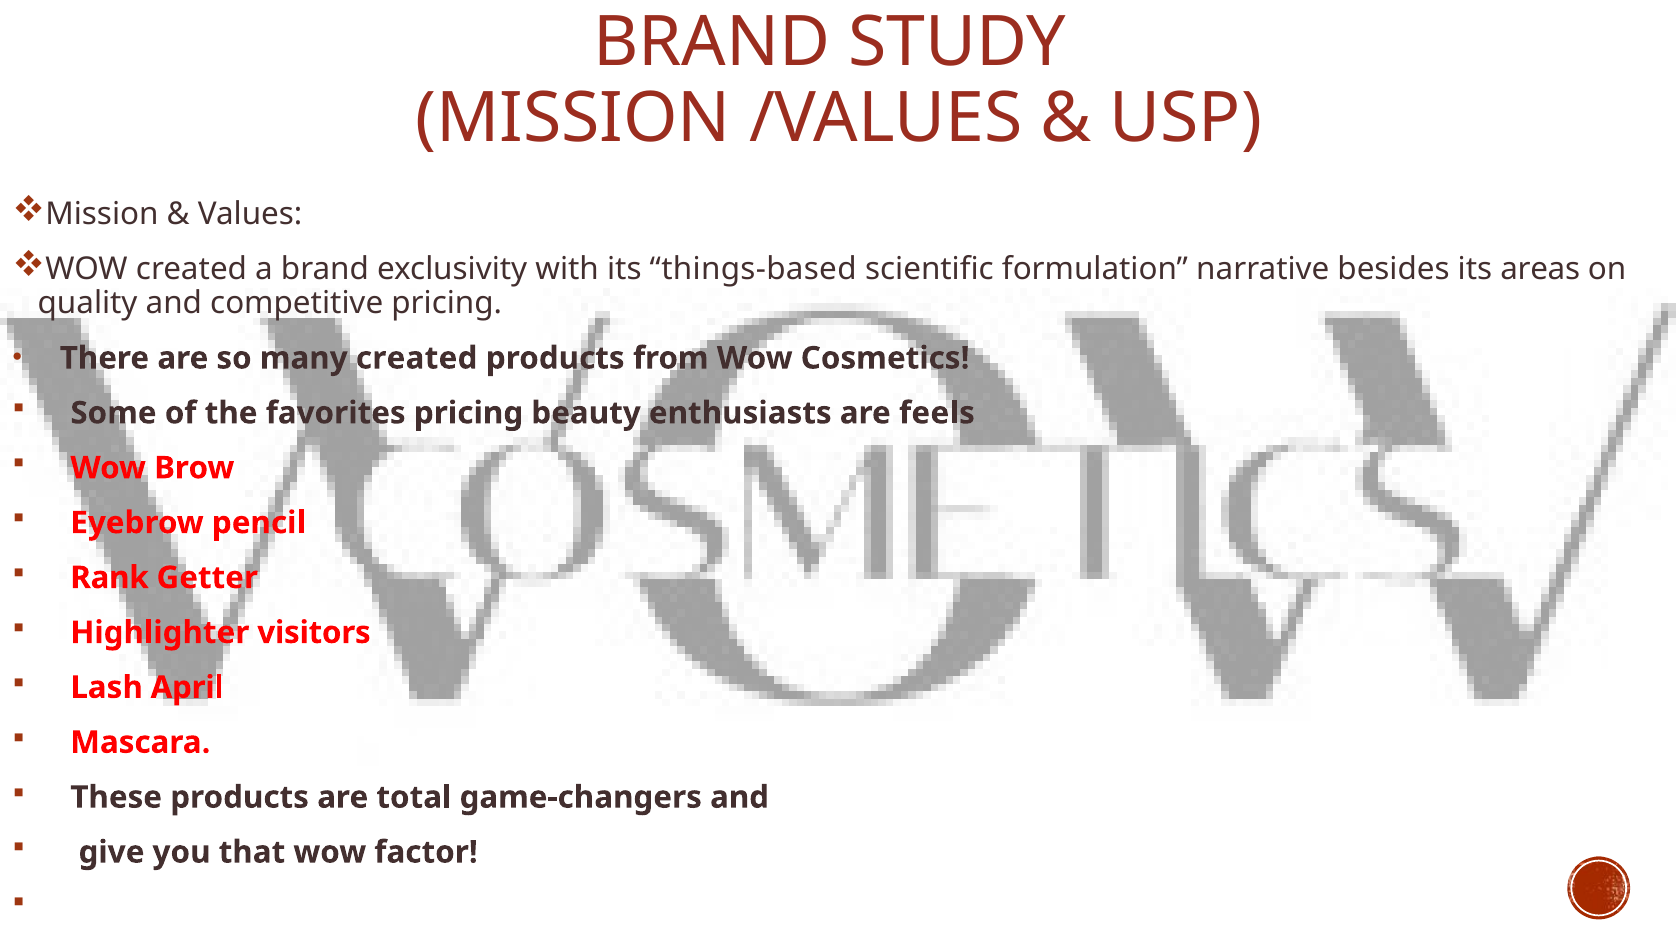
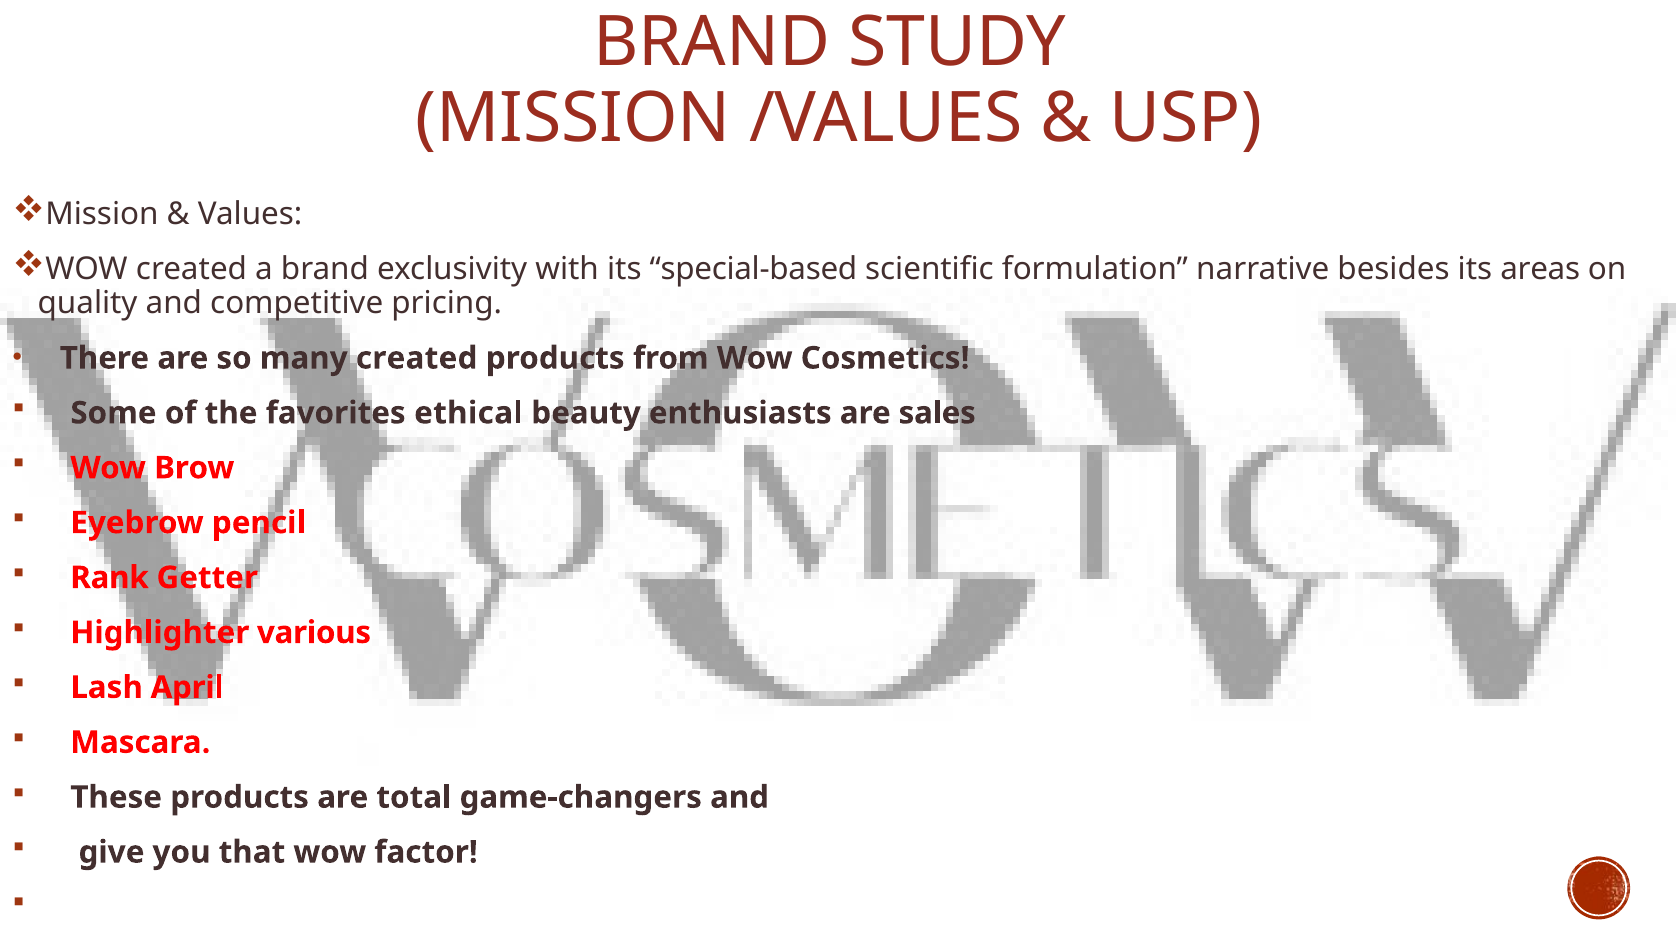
things-based: things-based -> special-based (753, 269)
favorites pricing: pricing -> ethical (468, 413)
feels: feels -> sales (937, 413)
visitors: visitors -> various (314, 632)
